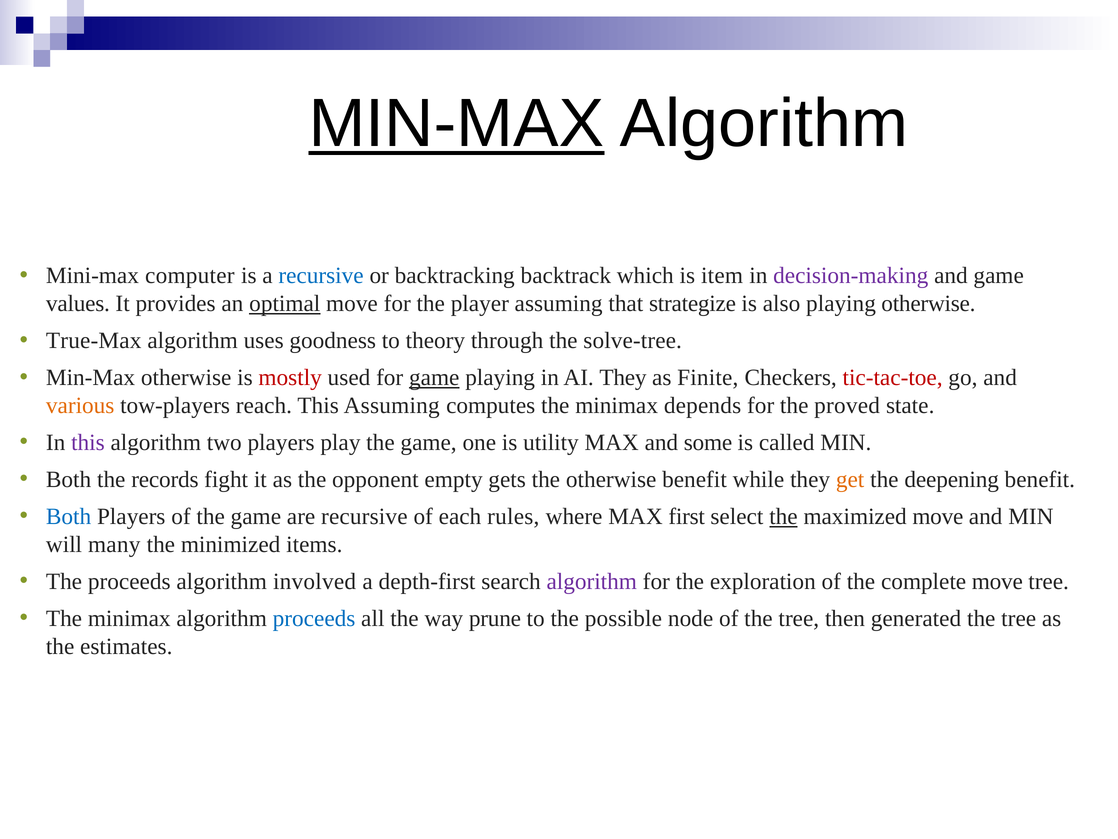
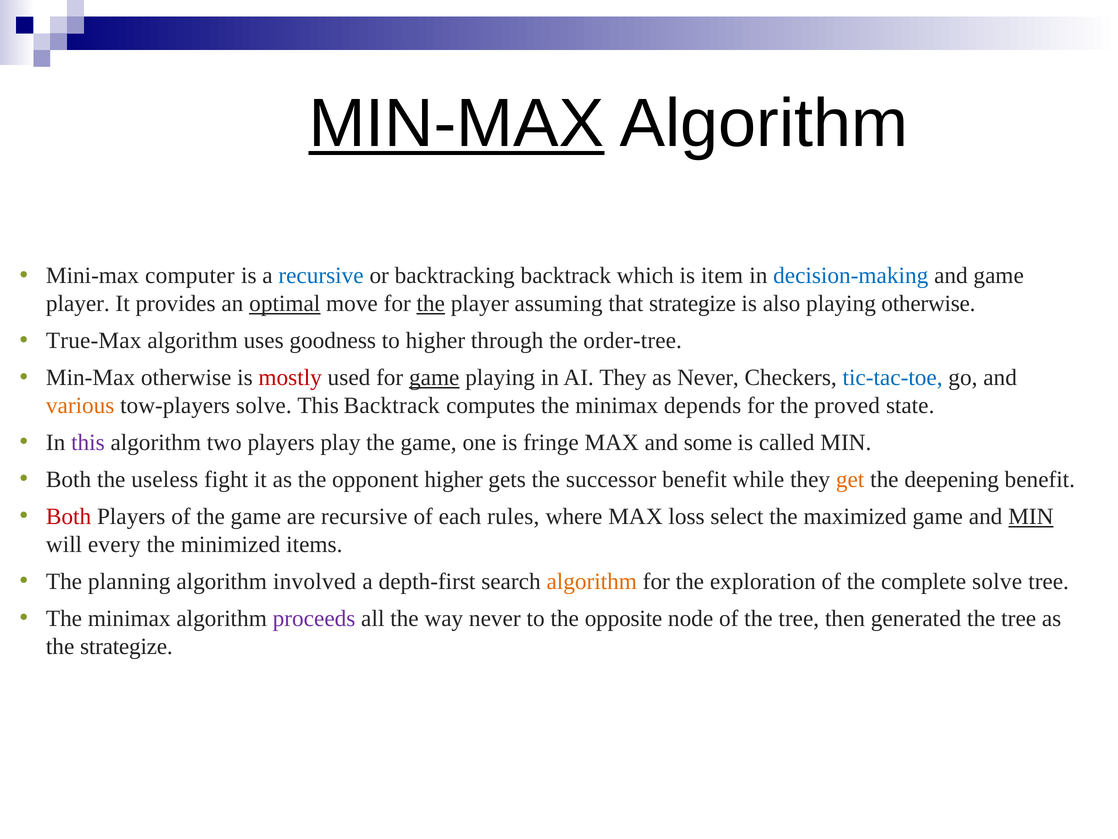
decision-making colour: purple -> blue (851, 276)
values: values -> player (78, 304)
the underline: none -> present (431, 304)
to theory: theory -> higher (435, 340)
solve-tree: solve-tree -> order-tree (633, 340)
as Finite: Finite -> Never (708, 377)
tic-tac-toe colour: red -> blue (893, 377)
tow-players reach: reach -> solve (264, 405)
This Assuming: Assuming -> Backtrack (392, 405)
utility: utility -> fringe (551, 442)
records: records -> useless (165, 479)
opponent empty: empty -> higher (454, 479)
the otherwise: otherwise -> successor (611, 479)
Both colour: blue -> red (69, 516)
first: first -> loss (687, 516)
the underline: present -> none (783, 516)
maximized move: move -> game (938, 516)
MIN underline: none -> present (1031, 516)
many: many -> every (114, 544)
The proceeds: proceeds -> planning (129, 581)
algorithm colour: purple -> orange (592, 581)
complete move: move -> solve (997, 581)
proceeds colour: blue -> purple (314, 618)
way prune: prune -> never (495, 618)
possible: possible -> opposite (624, 618)
the estimates: estimates -> strategize (126, 646)
